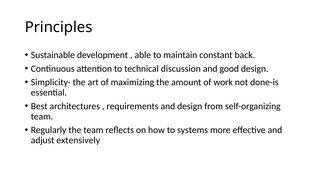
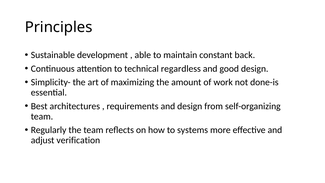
discussion: discussion -> regardless (181, 69)
extensively: extensively -> verification (78, 140)
